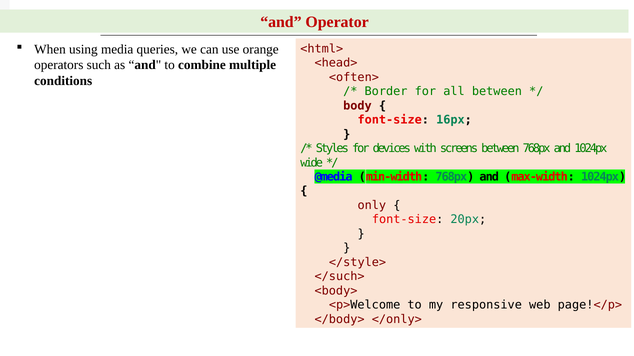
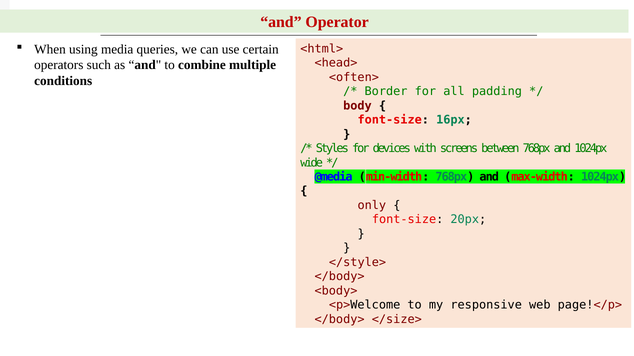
orange: orange -> certain (261, 49)
all between: between -> padding (497, 92)
</such>: </such> -> </body> (340, 277)
</only>: </only> -> </size> (397, 320)
